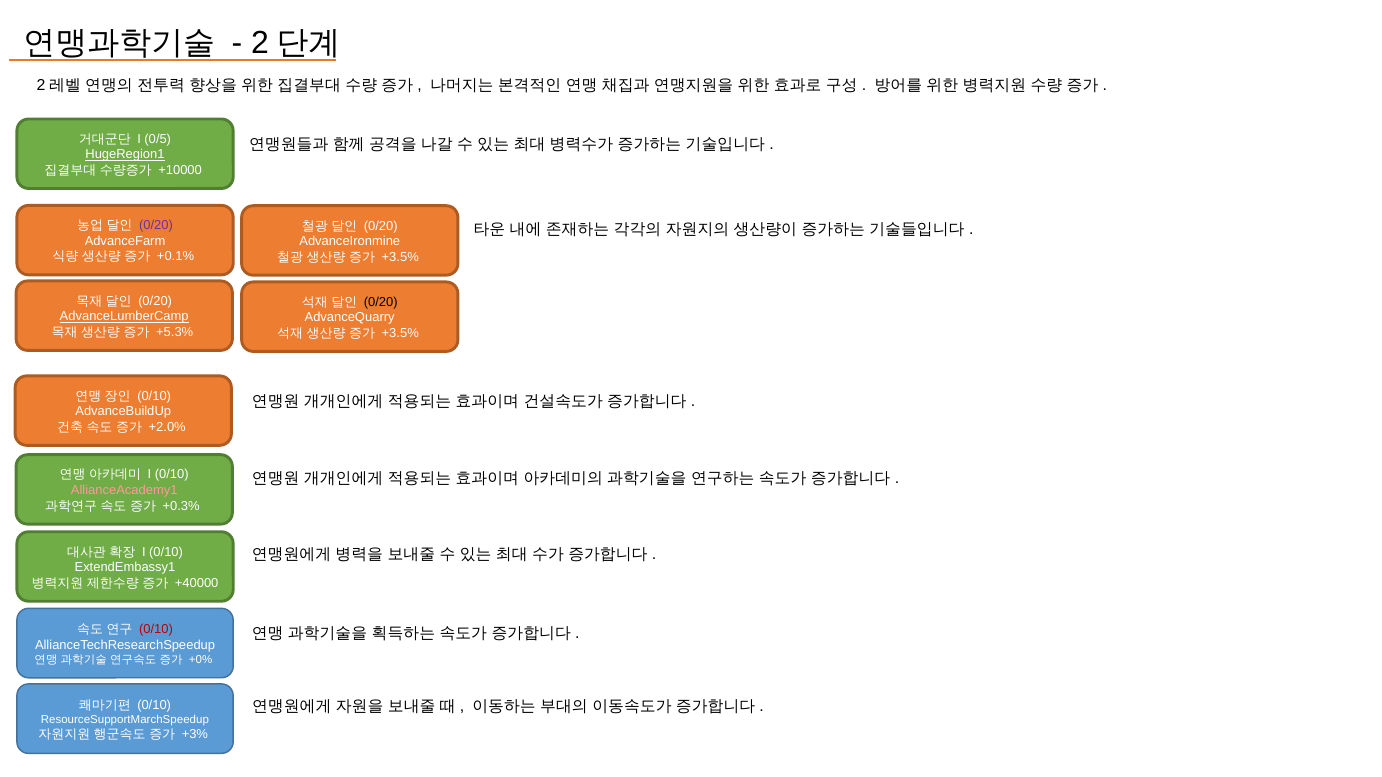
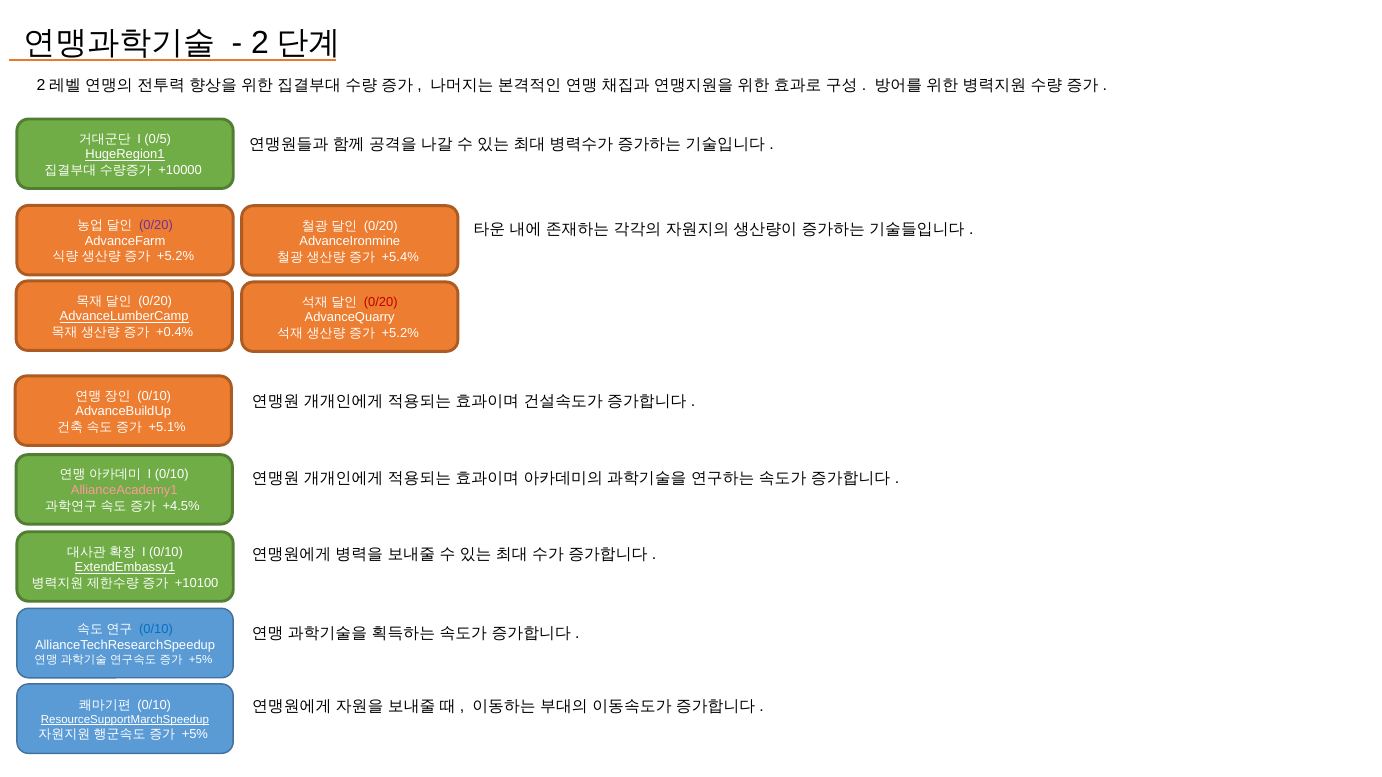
+0.1%: +0.1% -> +5.2% (176, 257)
+3.5%: +3.5% -> +5.4% (400, 257)
0/20 colour: black -> red (381, 302)
+5.3%: +5.3% -> +0.4% (175, 332)
+3.5%: +3.5% -> +5.2% (400, 333)
+2.0%: +2.0% -> +5.1% (167, 427)
+0.3%: +0.3% -> +4.5% (181, 506)
ExtendEmbassy1 underline: none -> present (125, 568)
+40000: +40000 -> +10100 (197, 583)
0/10 colour: red -> blue (156, 630)
+0%: +0% -> +5% (201, 660)
ResourceSupportMarchSpeedup underline: none -> present (125, 720)
+3%: +3% -> +5% (195, 735)
